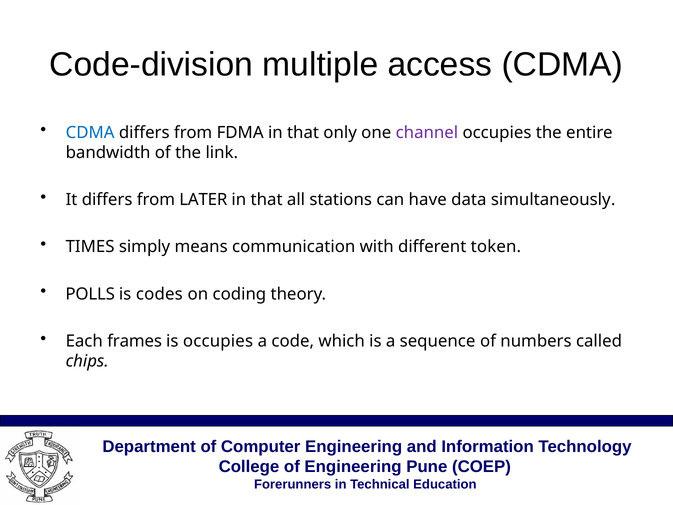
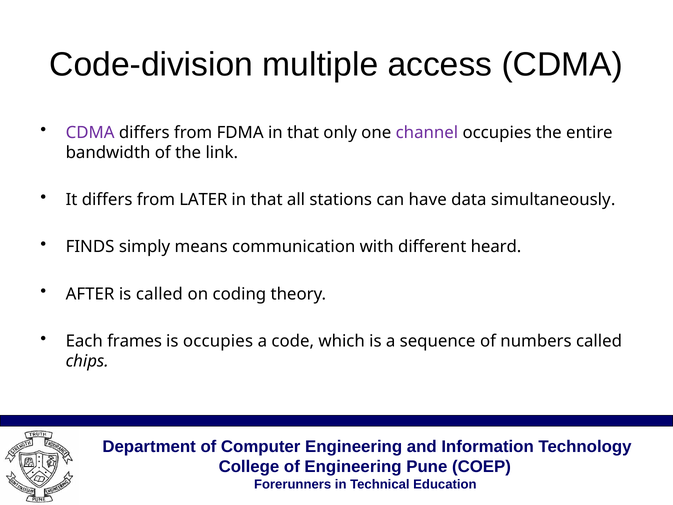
CDMA colour: blue -> purple (90, 132)
TIMES: TIMES -> FINDS (90, 247)
token: token -> heard (496, 247)
POLLS: POLLS -> AFTER (90, 294)
is codes: codes -> called (159, 294)
